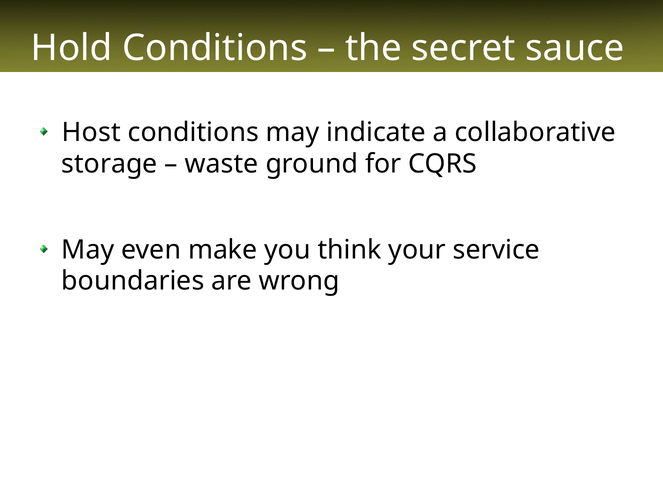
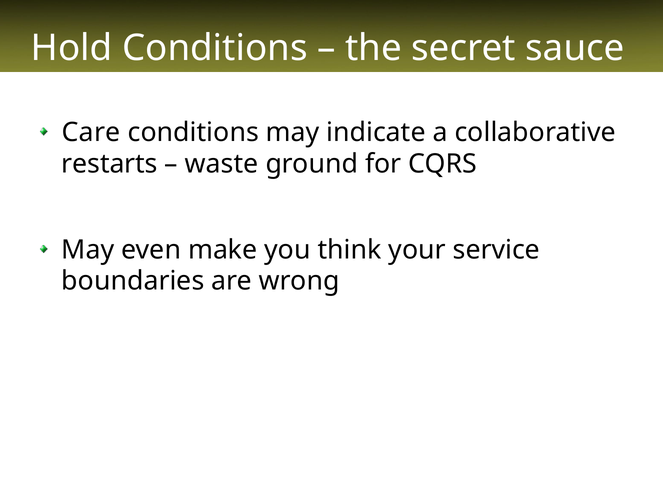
Host: Host -> Care (91, 132)
storage: storage -> restarts (110, 163)
